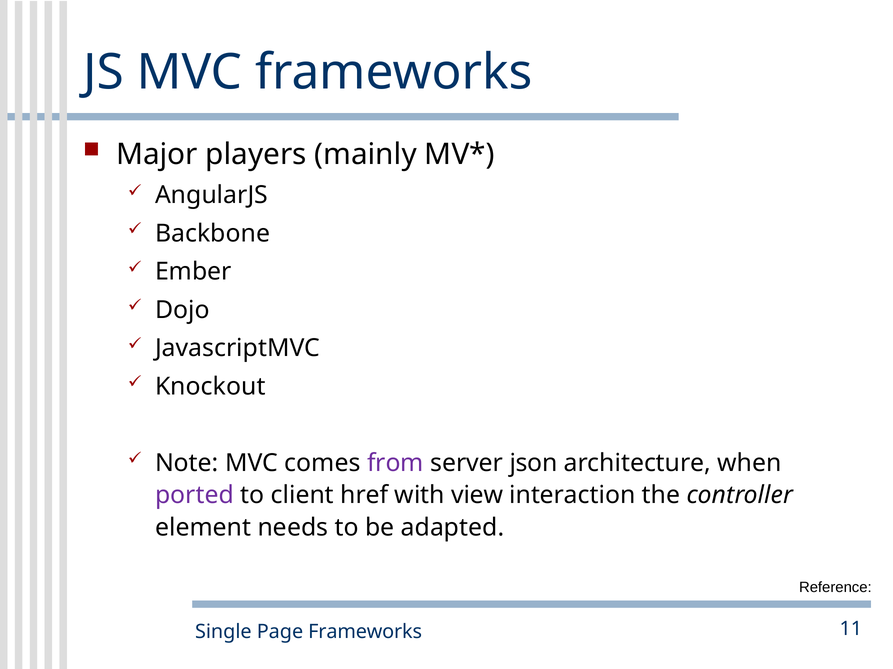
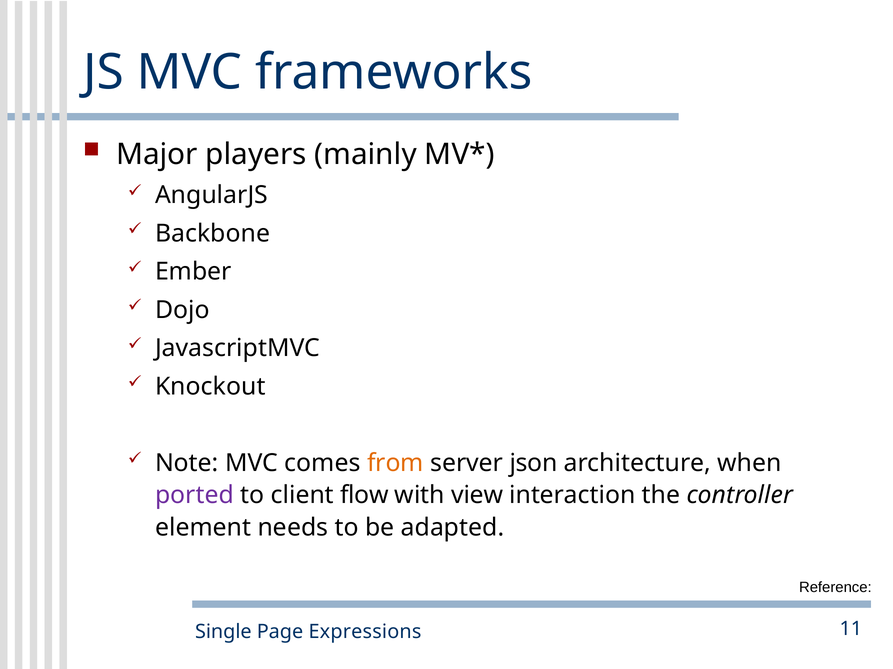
from colour: purple -> orange (395, 464)
href: href -> flow (364, 496)
Page Frameworks: Frameworks -> Expressions (365, 632)
